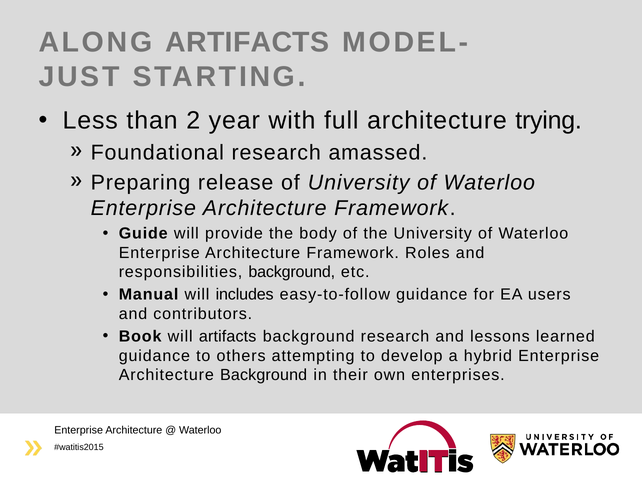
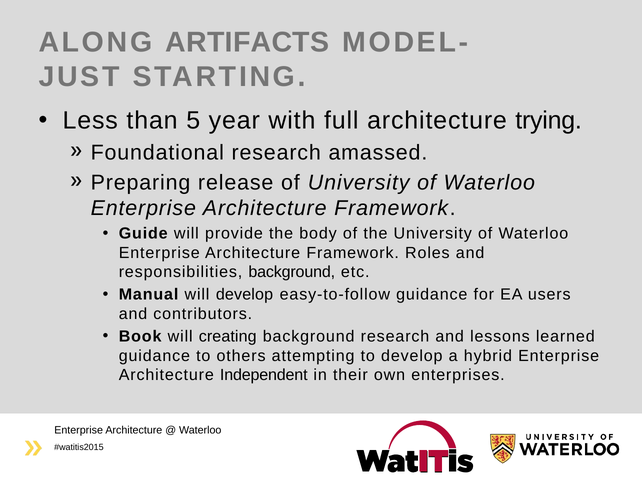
2: 2 -> 5 (193, 121)
will includes: includes -> develop (244, 294)
will artifacts: artifacts -> creating (228, 336)
Architecture Background: Background -> Independent (264, 375)
